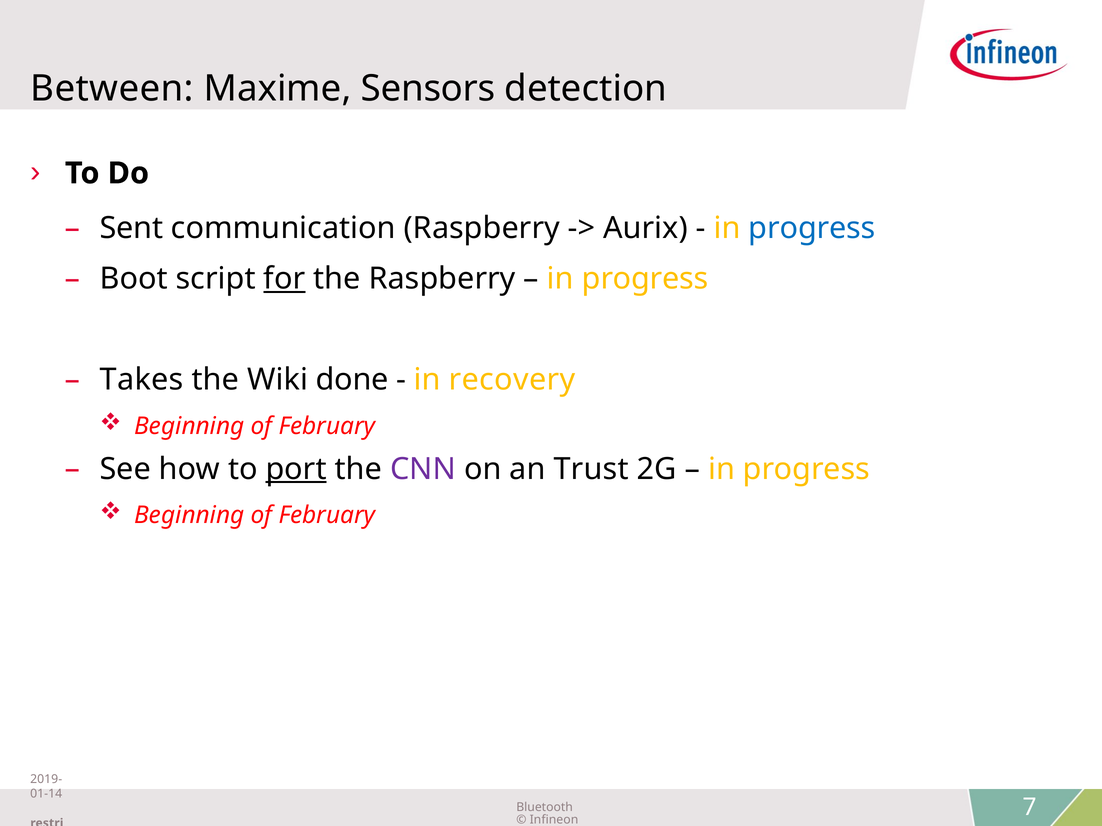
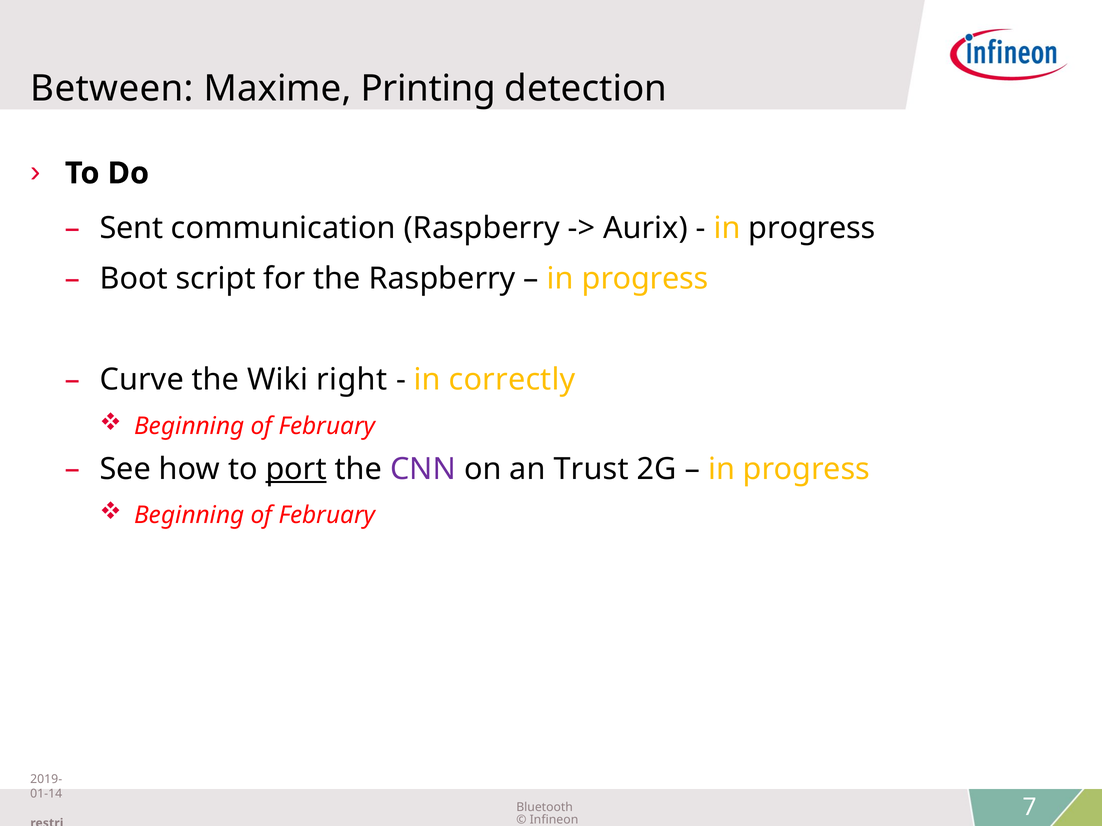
Sensors: Sensors -> Printing (428, 89)
progress colour: blue -> black (812, 228)
for underline: present -> none (284, 279)
Takes: Takes -> Curve (142, 380)
done: done -> right (352, 380)
recovery: recovery -> correctly (512, 380)
